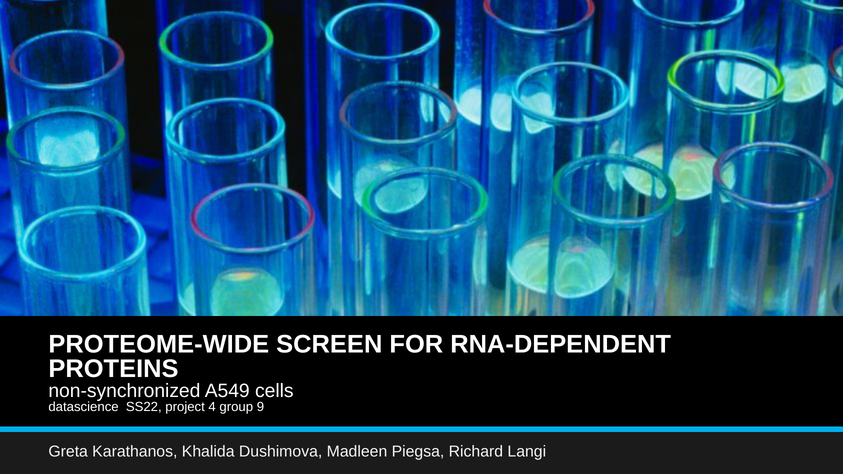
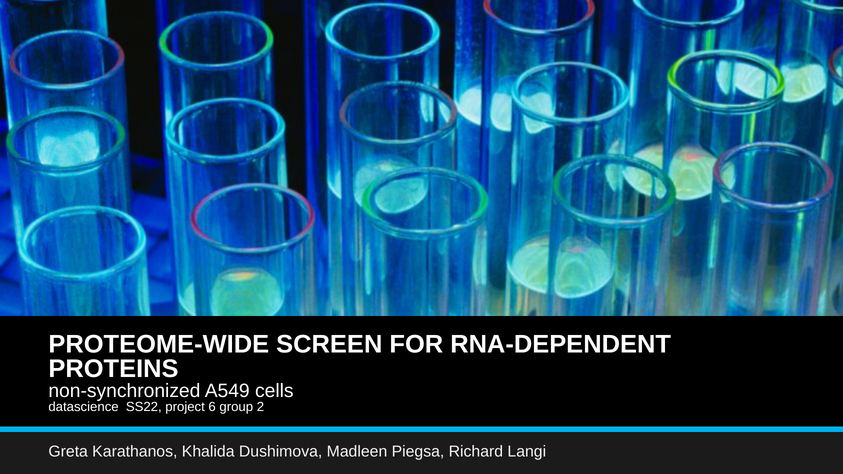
4: 4 -> 6 (212, 407)
9: 9 -> 2 (260, 407)
